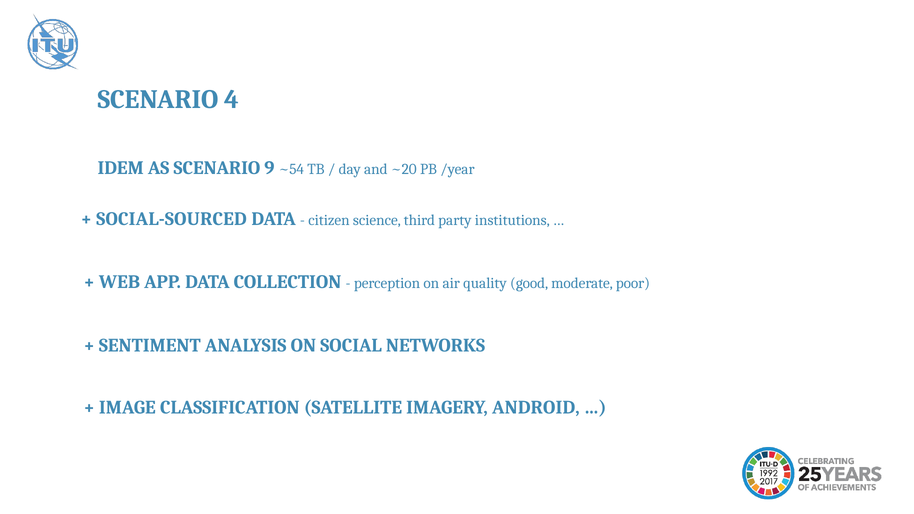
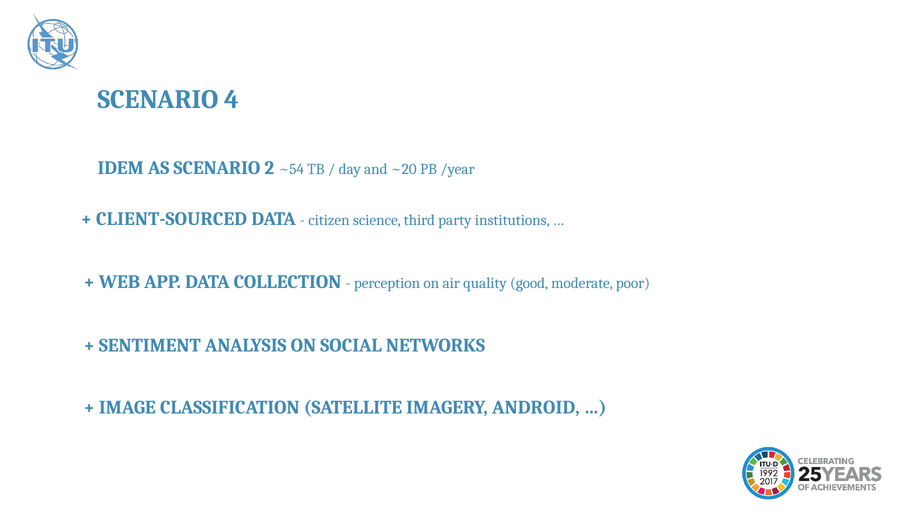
9: 9 -> 2 (269, 168)
SOCIAL-SOURCED: SOCIAL-SOURCED -> CLIENT-SOURCED (172, 219)
